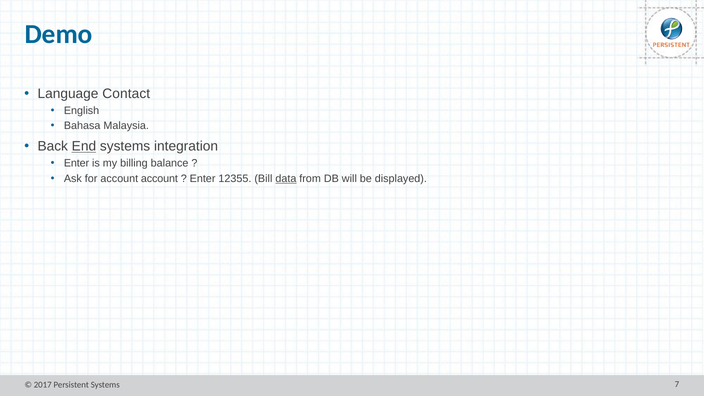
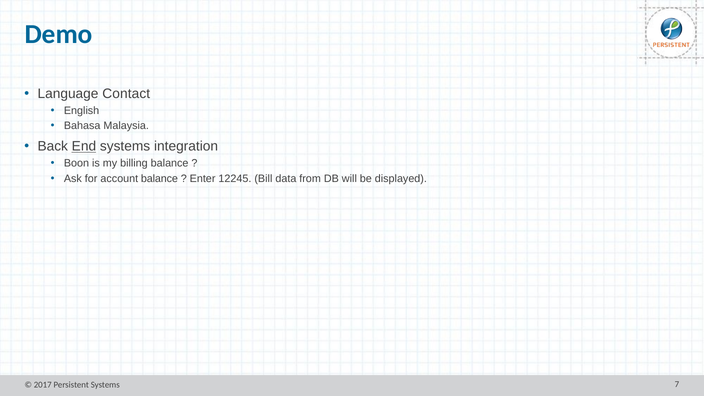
Enter: Enter -> Boon (77, 163)
account account: account -> balance (159, 179)
12355: 12355 -> 12245 (235, 179)
data underline: present -> none (286, 179)
